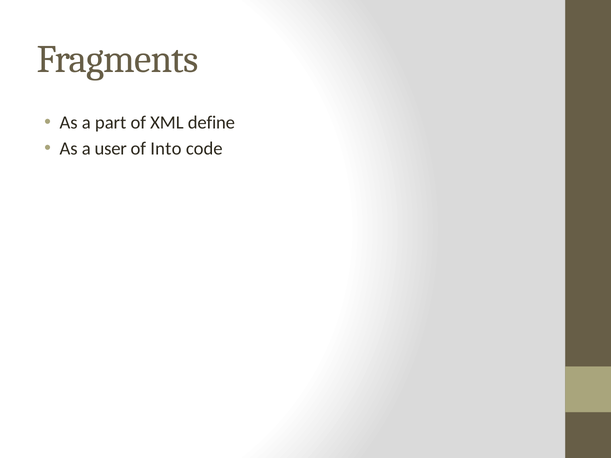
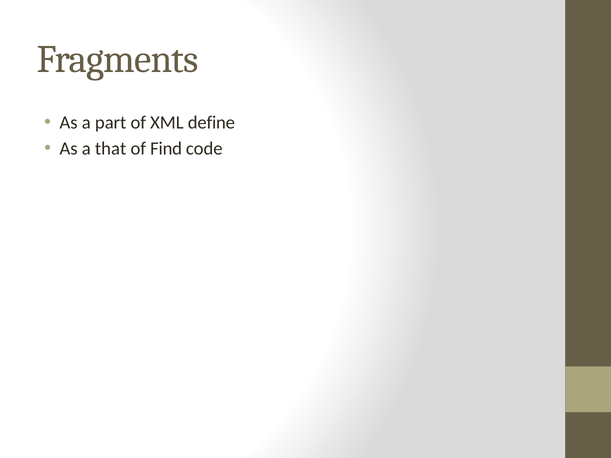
user: user -> that (111, 149)
Into: Into -> Find (166, 149)
